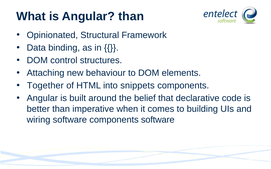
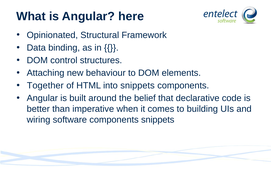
Angular than: than -> here (131, 16)
components software: software -> snippets (158, 120)
